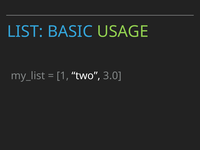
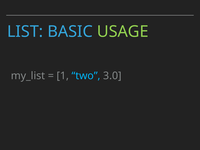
two colour: white -> light blue (86, 76)
